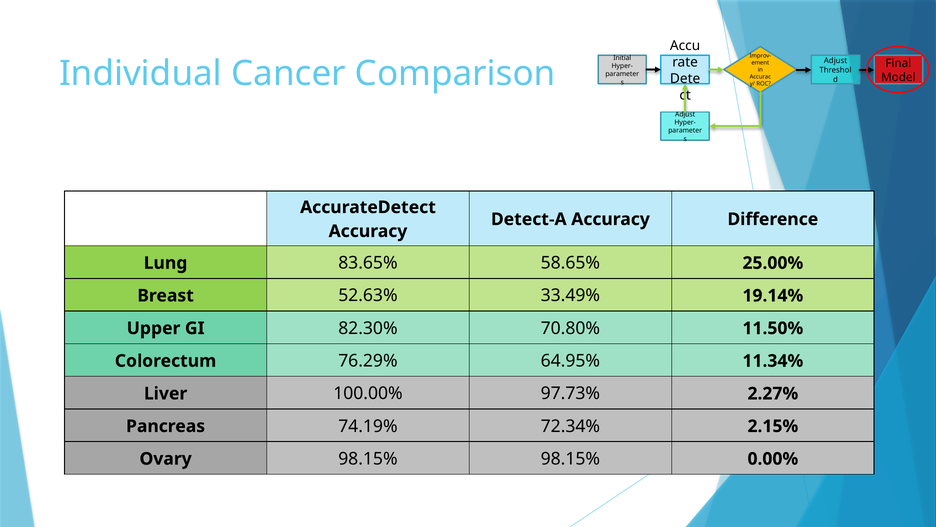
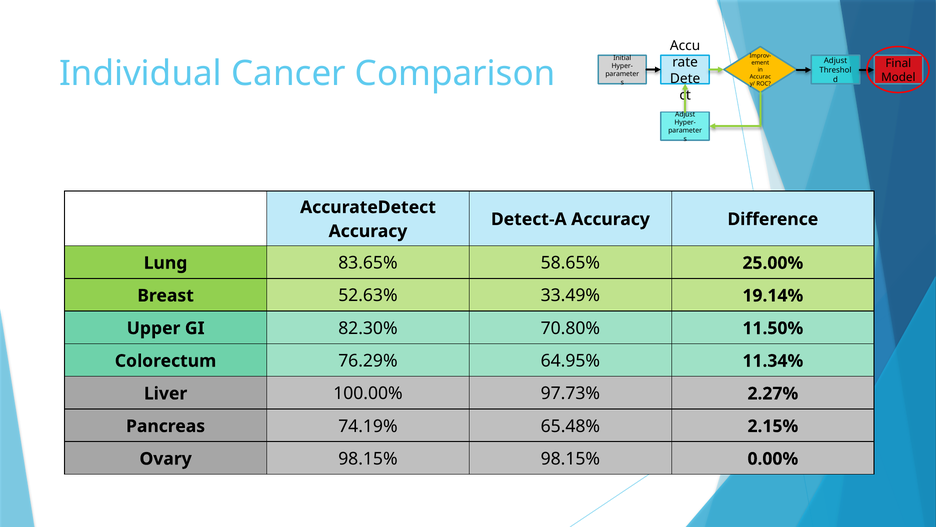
72.34%: 72.34% -> 65.48% (570, 426)
